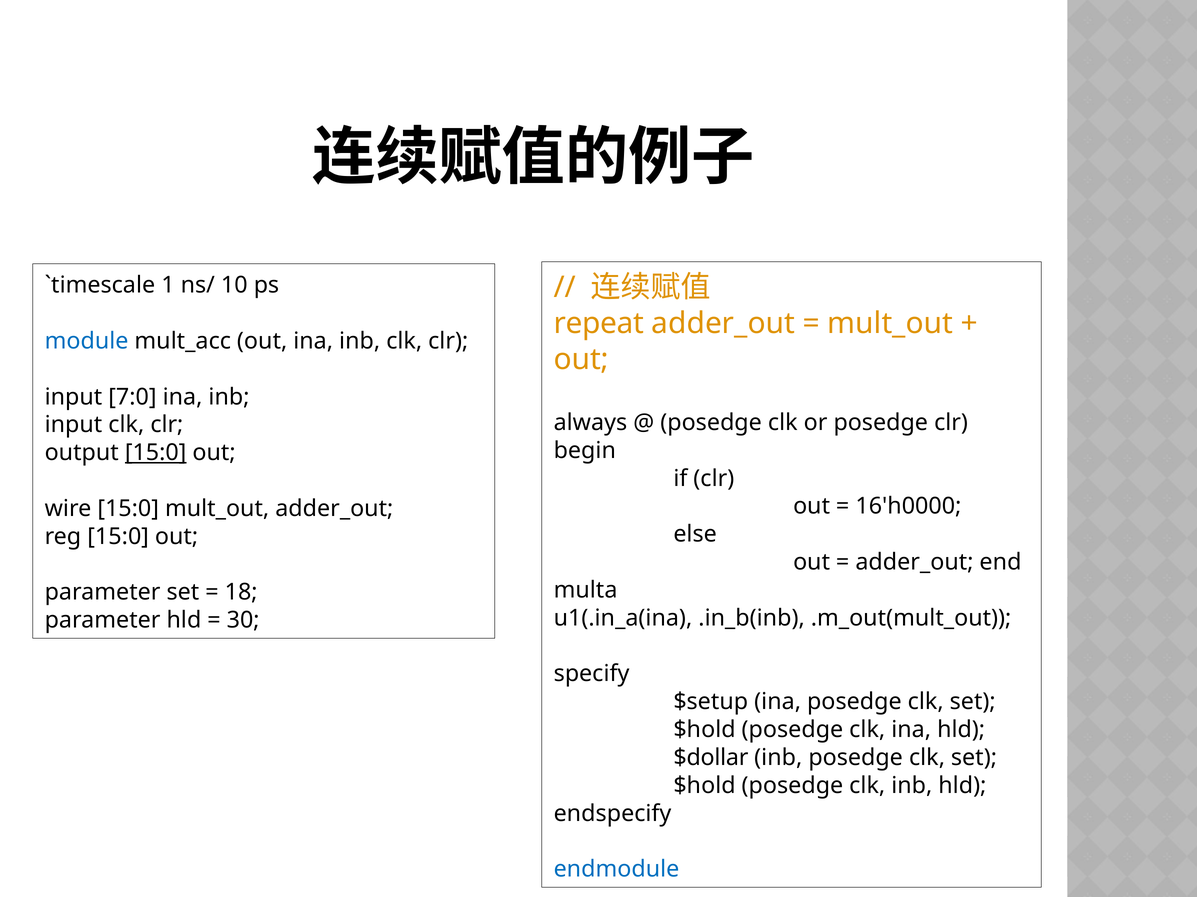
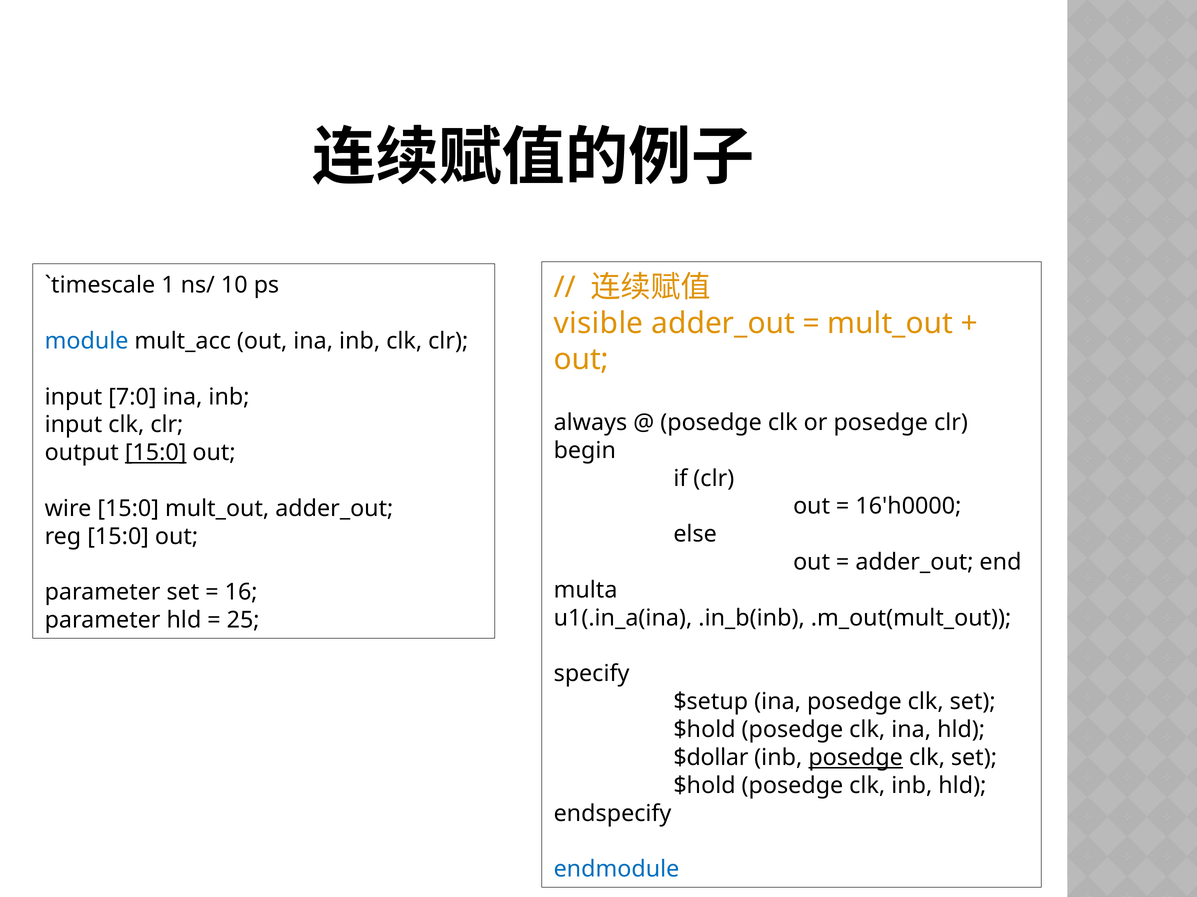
repeat: repeat -> visible (599, 324)
18: 18 -> 16 (241, 593)
30: 30 -> 25 (243, 621)
posedge underline: none -> present (856, 758)
